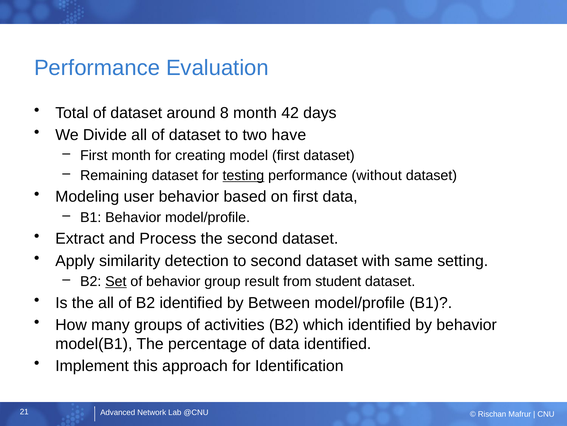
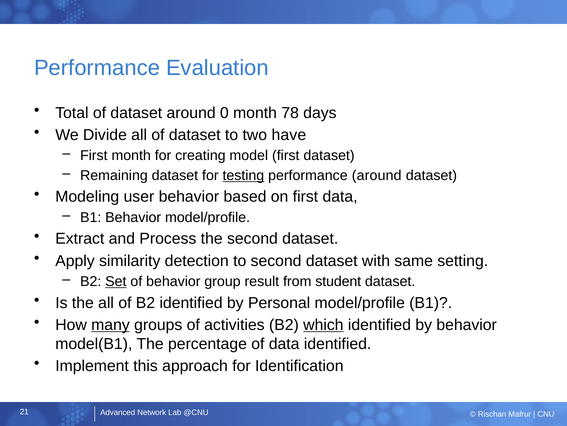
8: 8 -> 0 (224, 113)
42: 42 -> 78 (290, 113)
performance without: without -> around (377, 175)
Between: Between -> Personal (279, 302)
many underline: none -> present (110, 324)
which underline: none -> present (323, 324)
